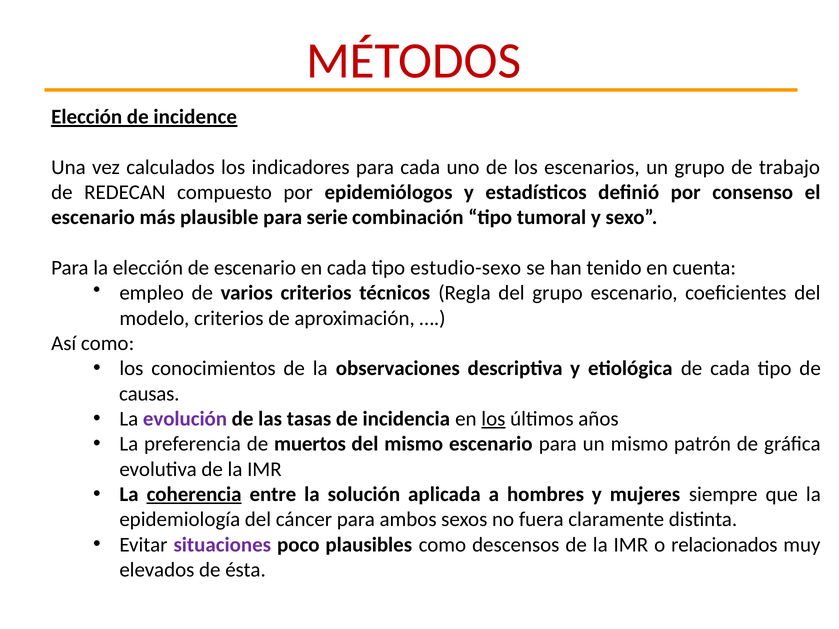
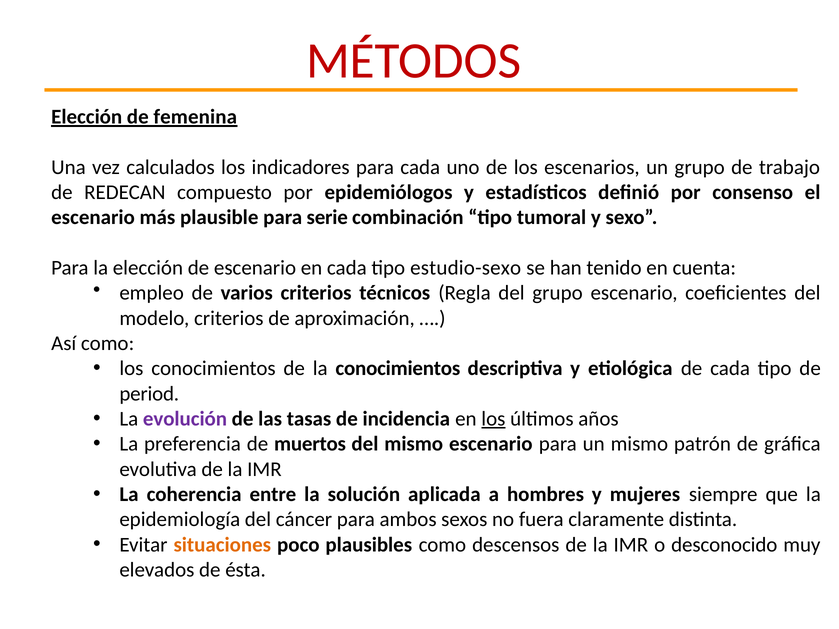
incidence: incidence -> femenina (195, 117)
la observaciones: observaciones -> conocimientos (398, 369)
causas: causas -> period (149, 394)
coherencia underline: present -> none (194, 494)
situaciones colour: purple -> orange (222, 545)
relacionados: relacionados -> desconocido (724, 545)
